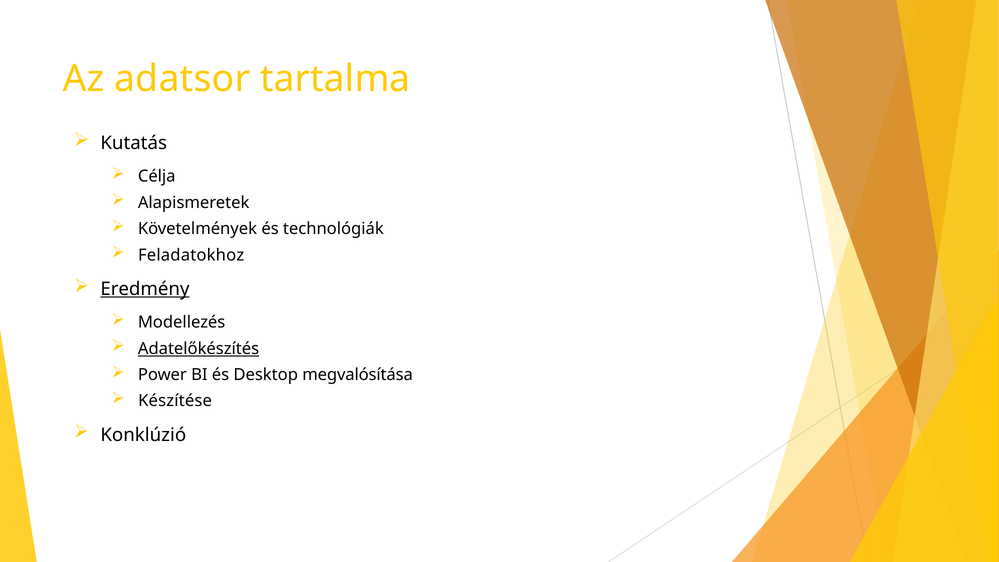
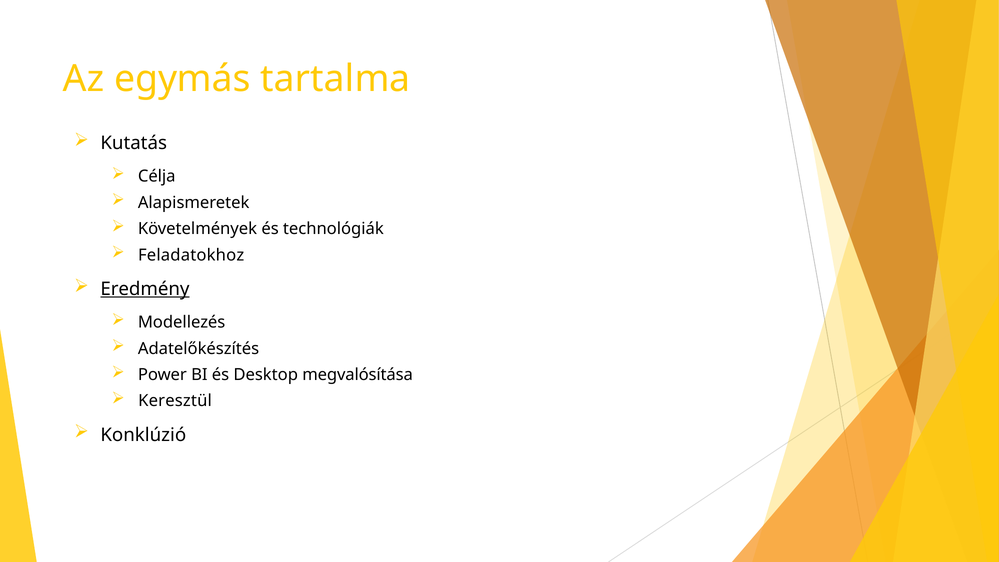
adatsor: adatsor -> egymás (182, 79)
Adatelőkészítés underline: present -> none (199, 349)
Készítése: Készítése -> Keresztül (175, 401)
